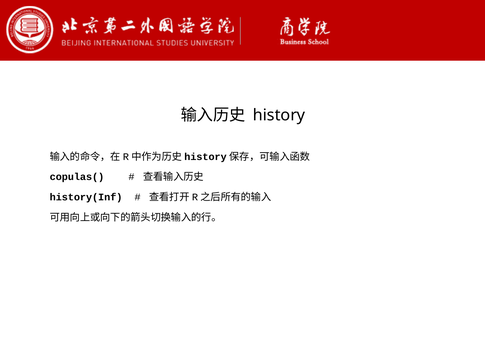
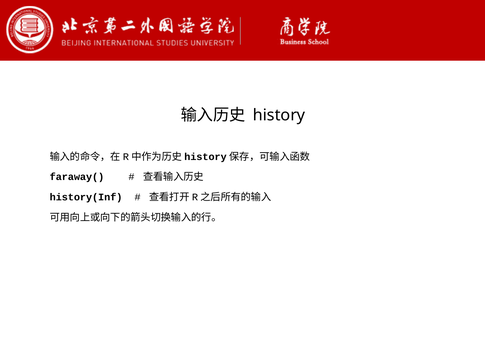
copulas(: copulas( -> faraway( (77, 177)
